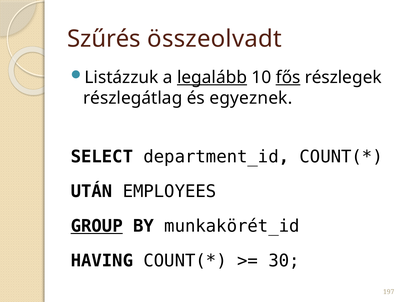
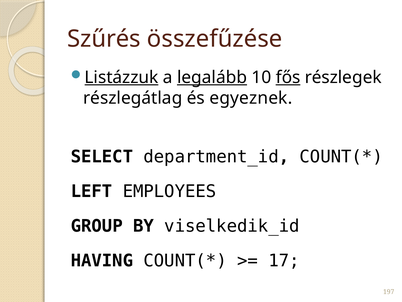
összeolvadt: összeolvadt -> összefűzése (215, 39)
Listázzuk underline: none -> present (121, 77)
UTÁN: UTÁN -> LEFT (92, 191)
GROUP underline: present -> none (97, 226)
munkakörét_id: munkakörét_id -> viselkedik_id (232, 226)
30: 30 -> 17 (284, 260)
